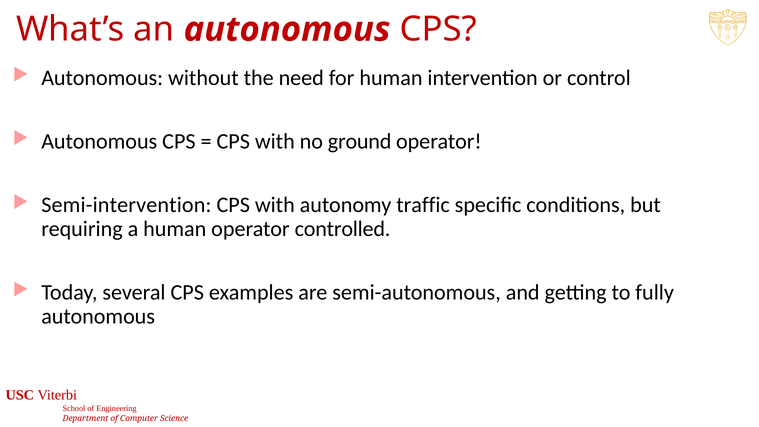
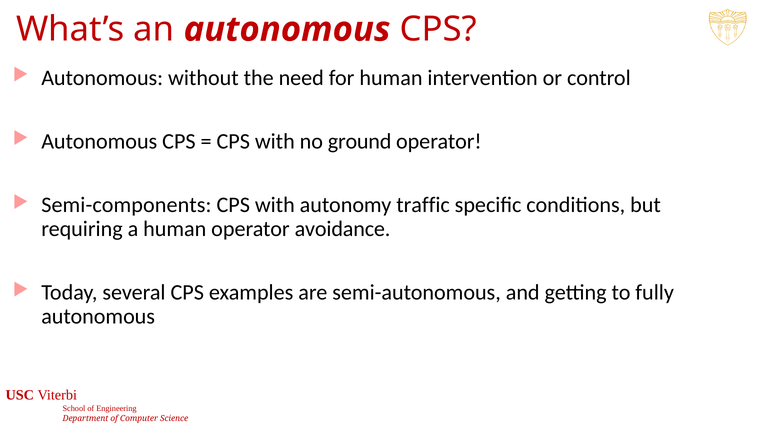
Semi-intervention: Semi-intervention -> Semi-components (126, 205)
controlled: controlled -> avoidance (343, 229)
